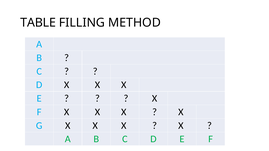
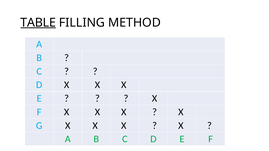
TABLE underline: none -> present (38, 23)
